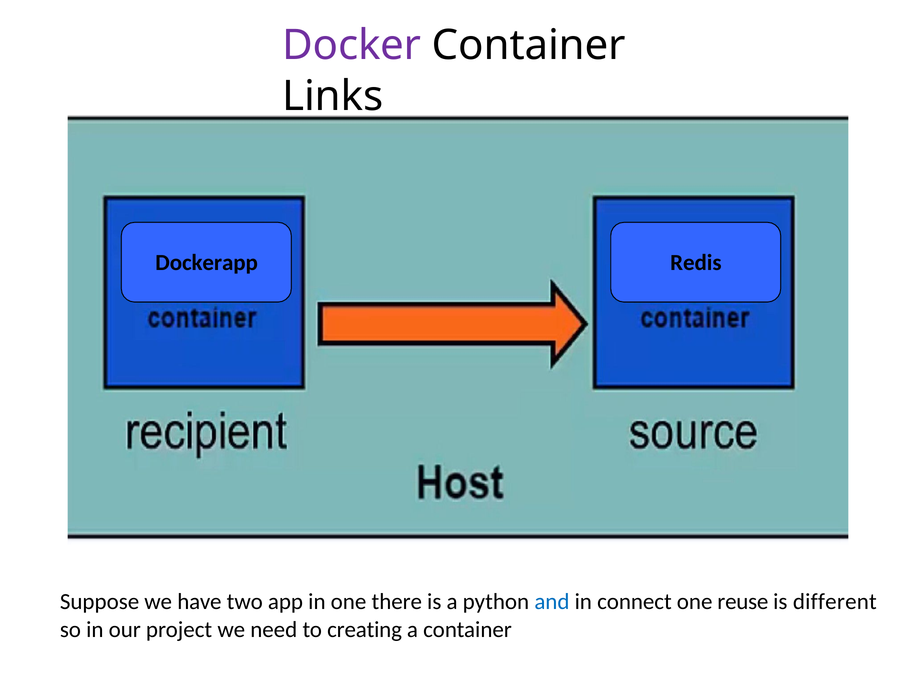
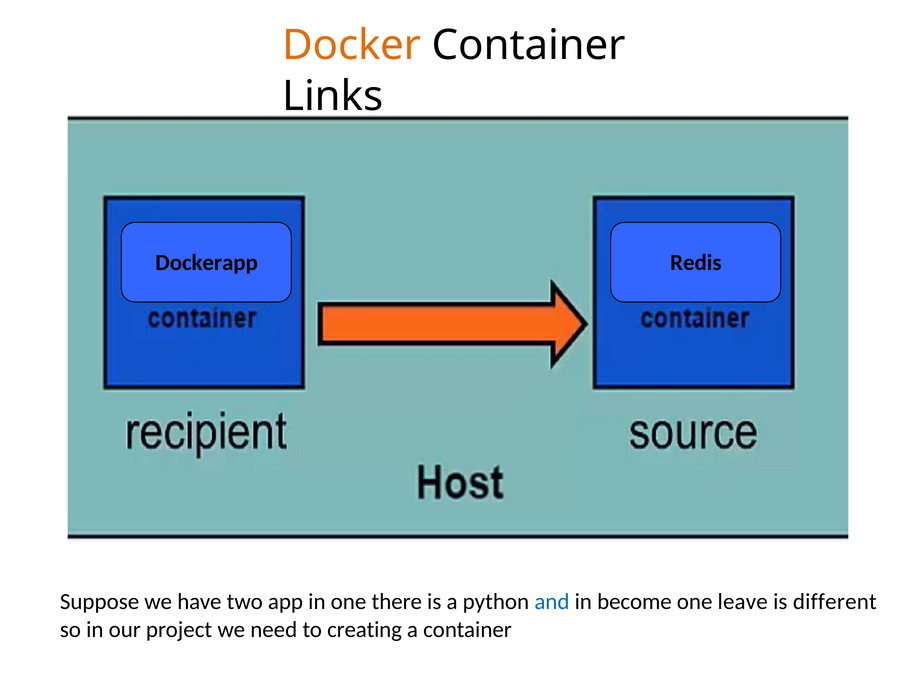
Docker colour: purple -> orange (352, 45)
connect: connect -> become (634, 602)
reuse: reuse -> leave (743, 602)
